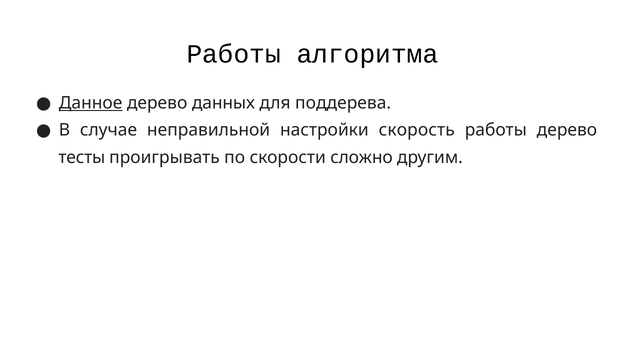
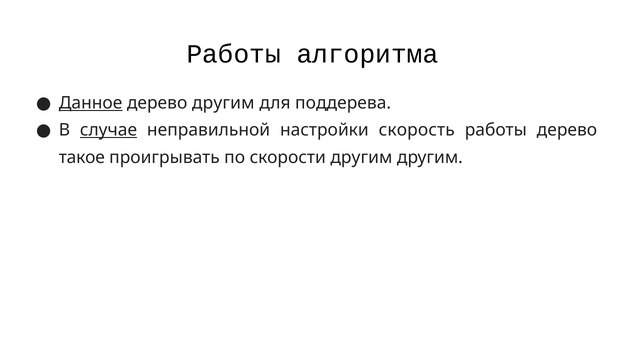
дерево данных: данных -> другим (223, 103)
случае underline: none -> present (109, 130)
тесты: тесты -> такое (82, 157)
скорости сложно: сложно -> другим (361, 157)
